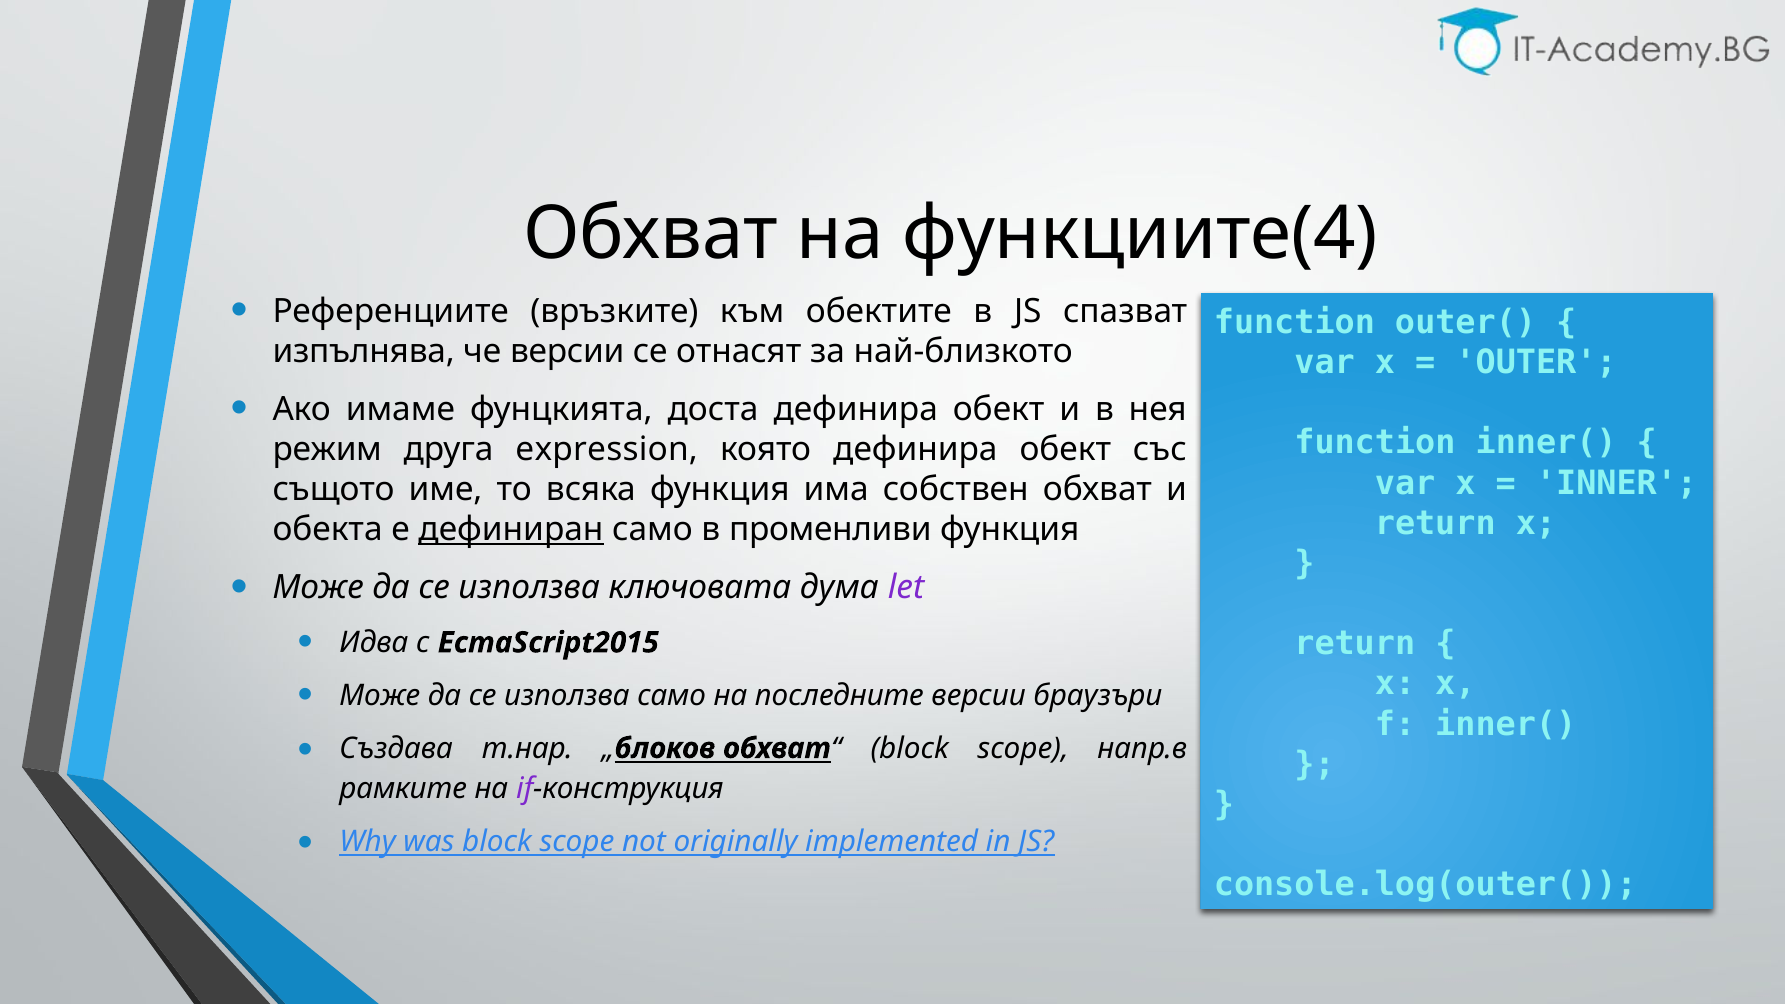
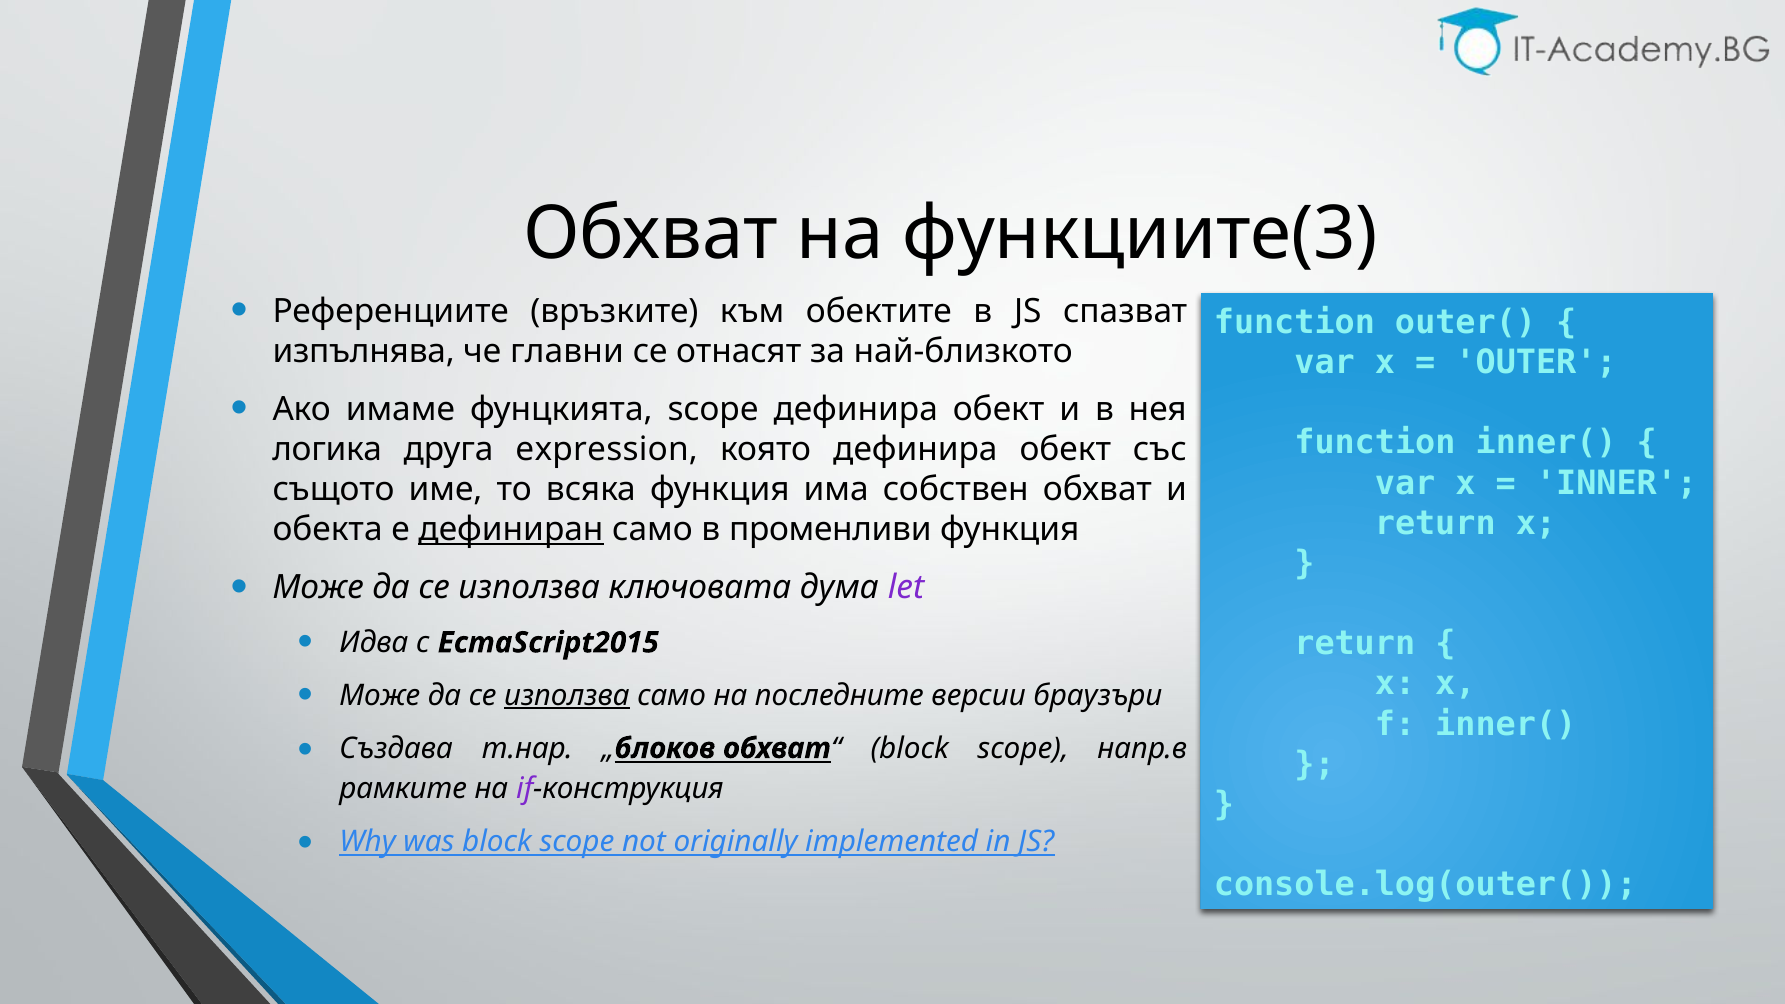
функциите(4: функциите(4 -> функциите(3 (1141, 234)
че версии: версии -> главни (567, 351)
фунцкията доста: доста -> scope (713, 409)
режим: режим -> логика (327, 450)
използва underline: none -> present (567, 696)
